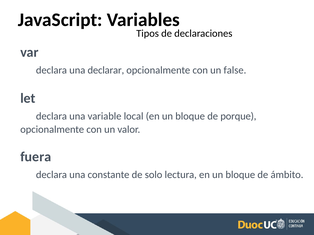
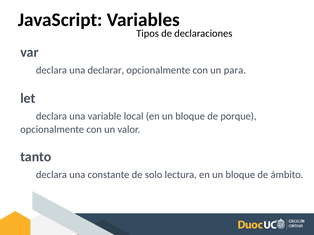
false: false -> para (235, 70)
fuera: fuera -> tanto (36, 157)
